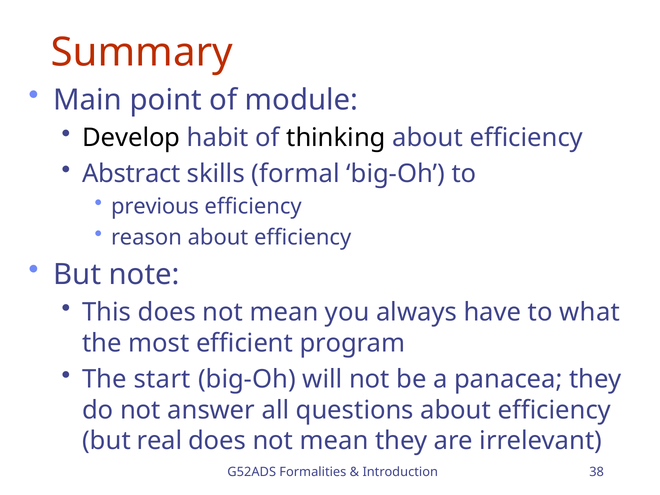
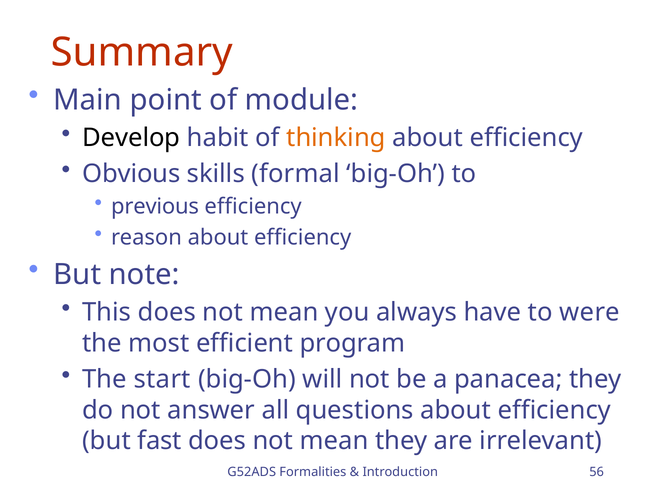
thinking colour: black -> orange (336, 138)
Abstract: Abstract -> Obvious (131, 174)
what: what -> were (590, 312)
real: real -> fast (159, 441)
38: 38 -> 56 (597, 472)
